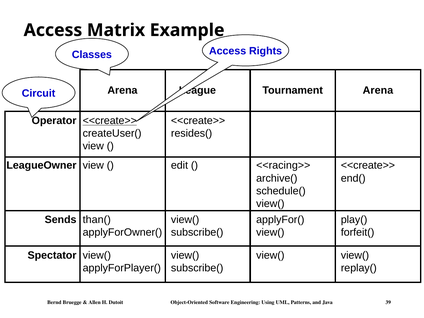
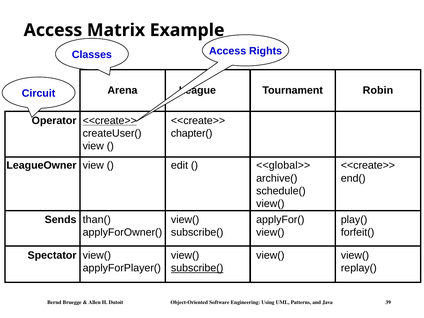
Arena: Arena -> Robin (378, 90)
resides(: resides( -> chapter( (192, 133)
<<racing>>: <<racing>> -> <<global>> (283, 165)
subscribe( underline: none -> present (197, 268)
